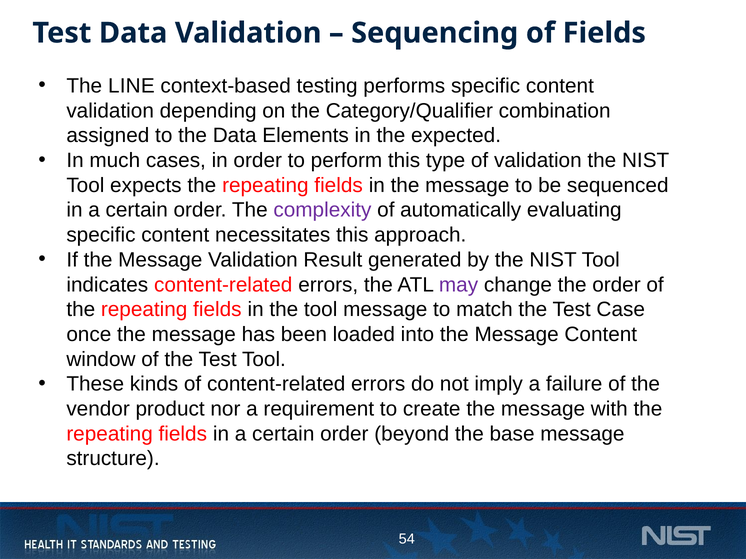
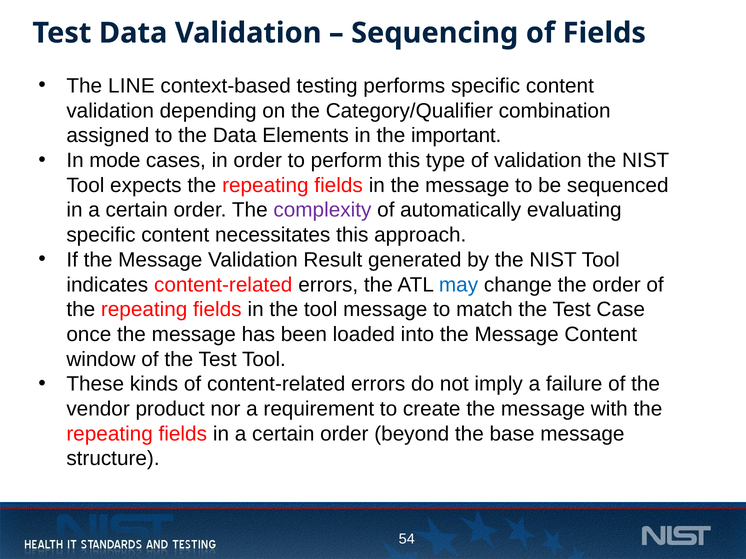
expected: expected -> important (456, 136)
much: much -> mode (115, 161)
may colour: purple -> blue (459, 285)
